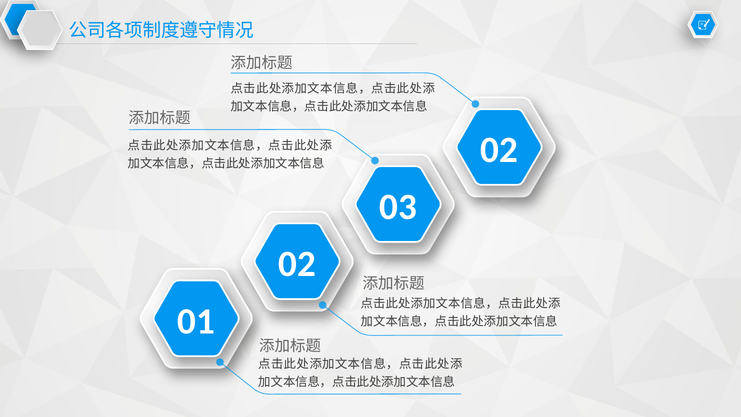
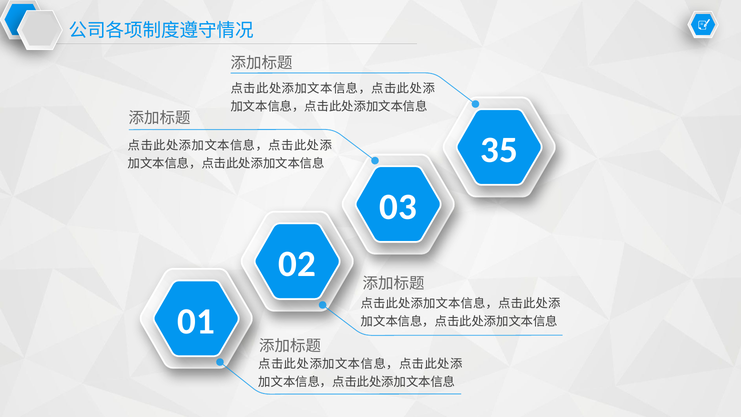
02: 02 -> 35 (499, 150)
